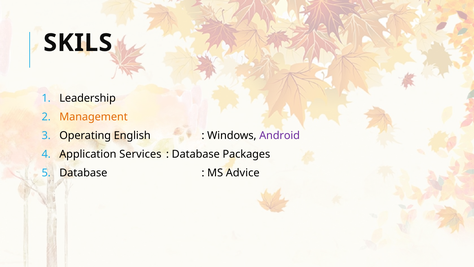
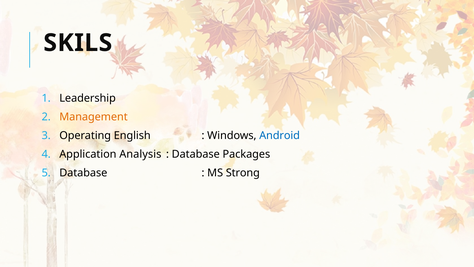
Android colour: purple -> blue (280, 135)
Services: Services -> Analysis (140, 154)
Advice: Advice -> Strong (243, 173)
